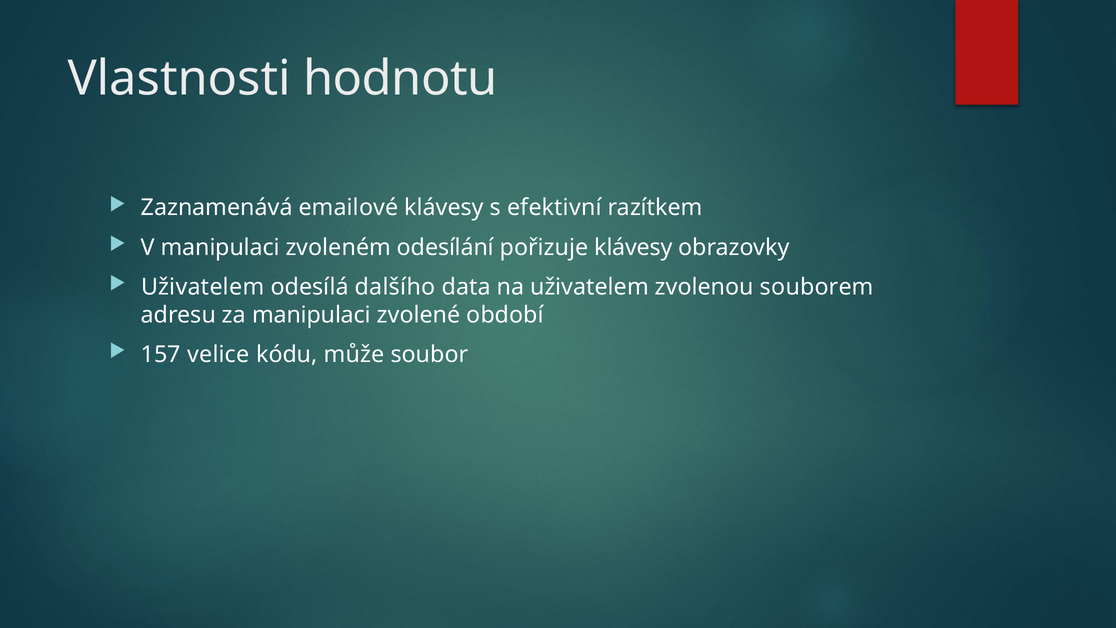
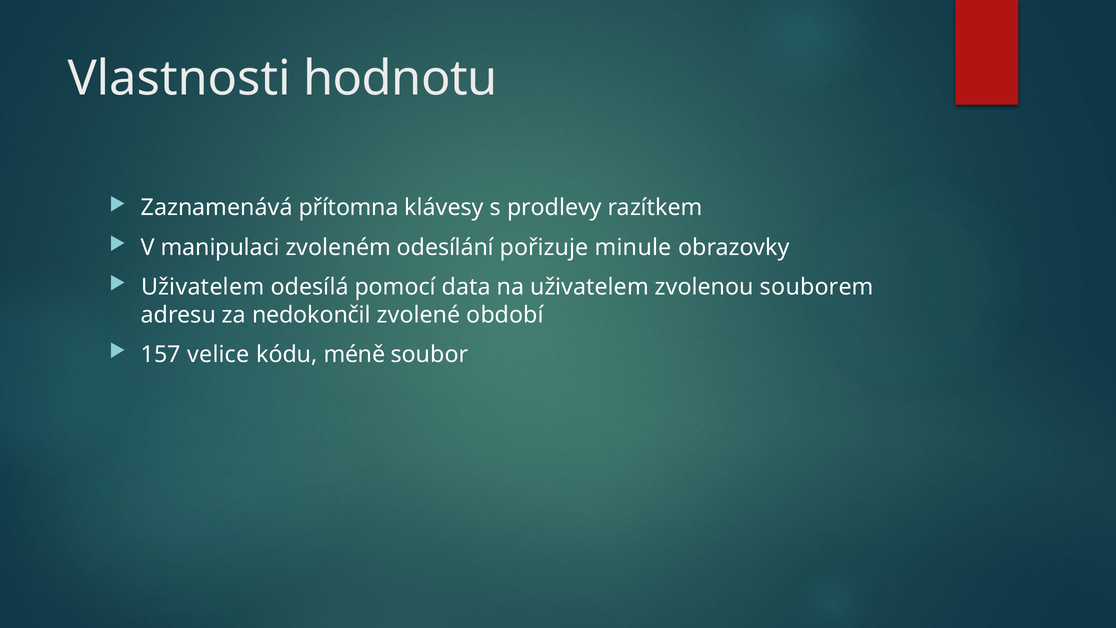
emailové: emailové -> přítomna (349, 208)
efektivní: efektivní -> prodlevy (554, 208)
pořizuje klávesy: klávesy -> minule (633, 247)
dalšího: dalšího -> pomocí (395, 287)
za manipulaci: manipulaci -> nedokončil (311, 315)
může: může -> méně (354, 354)
